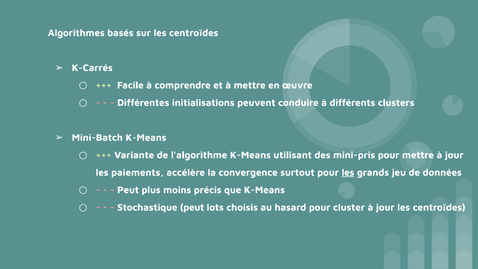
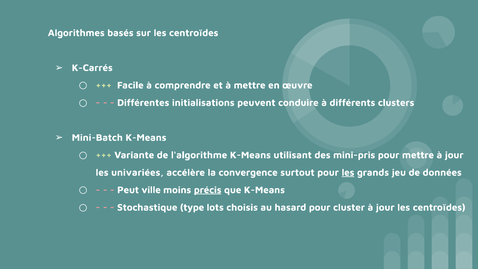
paiements: paiements -> univariées (137, 172)
plus: plus -> ville (151, 190)
précis underline: none -> present (208, 190)
Stochastique peut: peut -> type (192, 207)
